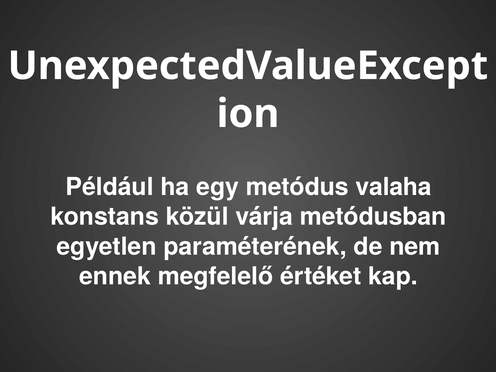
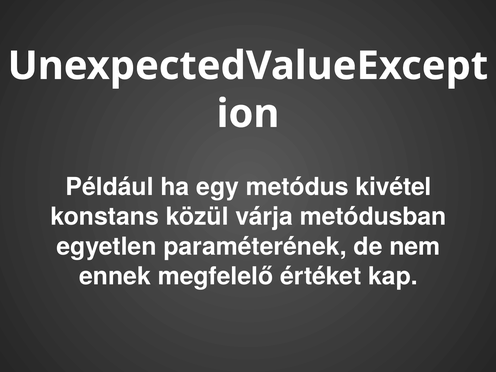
valaha: valaha -> kivétel (394, 187)
